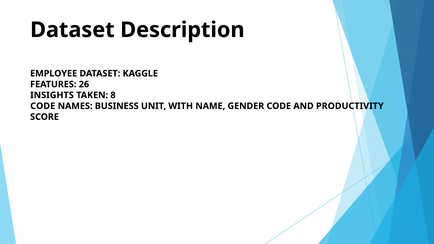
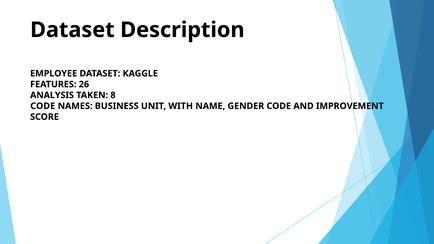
INSIGHTS: INSIGHTS -> ANALYSIS (52, 95)
PRODUCTIVITY: PRODUCTIVITY -> IMPROVEMENT (350, 106)
